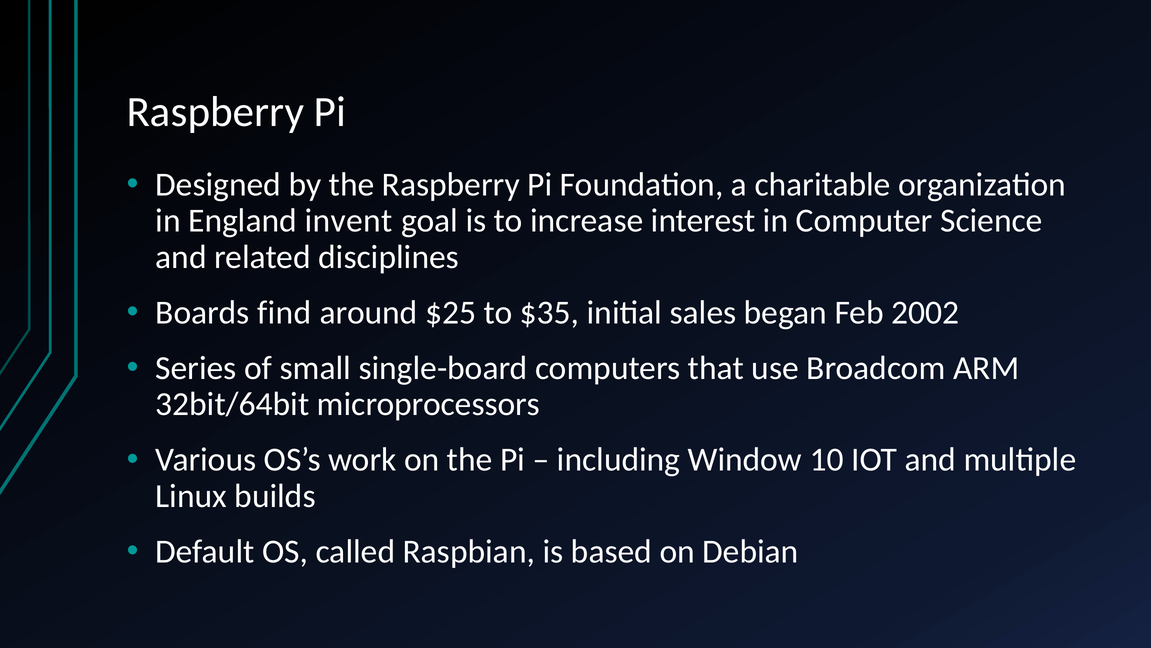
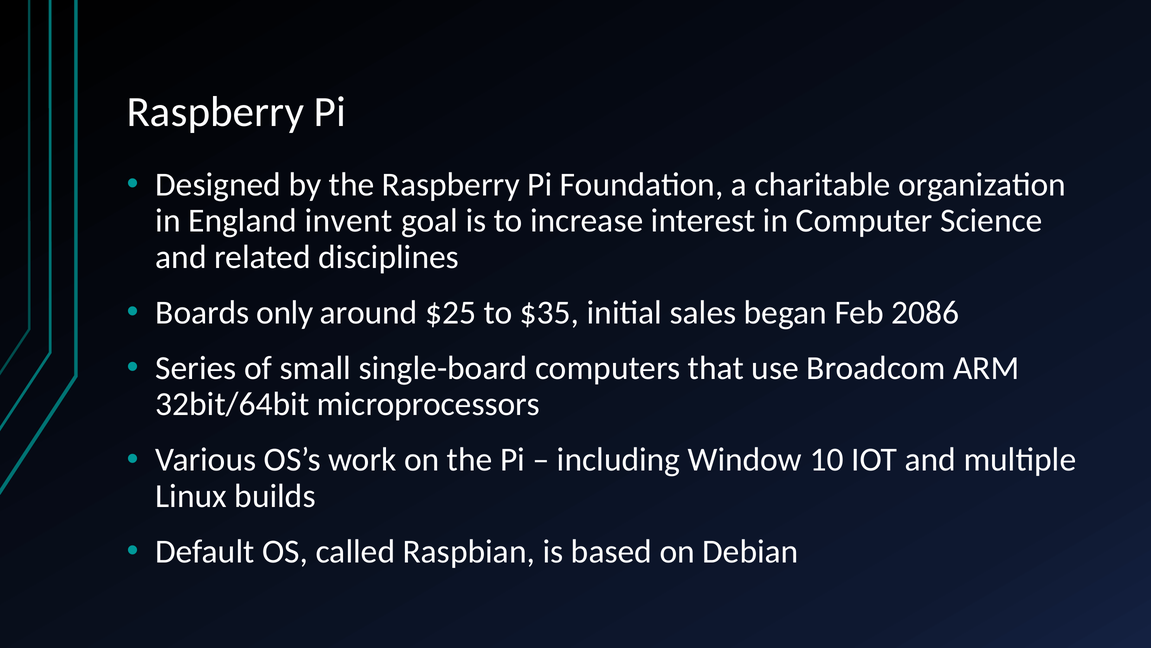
find: find -> only (285, 312)
2002: 2002 -> 2086 (925, 312)
